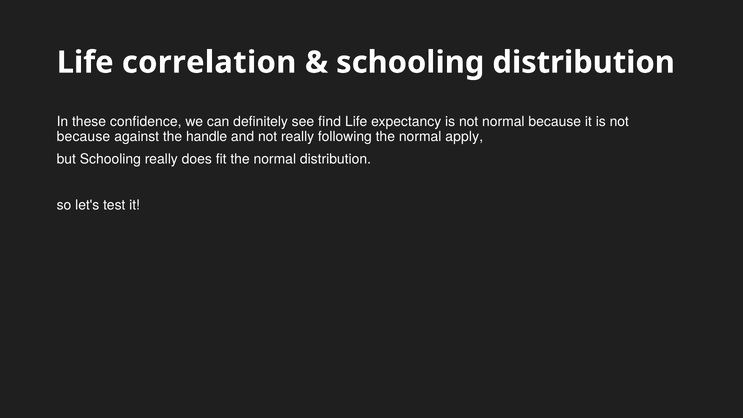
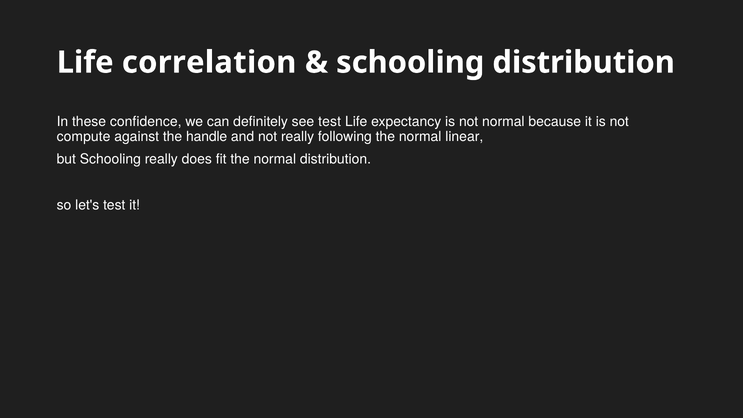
see find: find -> test (330, 121)
because: because -> compute (84, 137)
apply: apply -> linear (464, 137)
